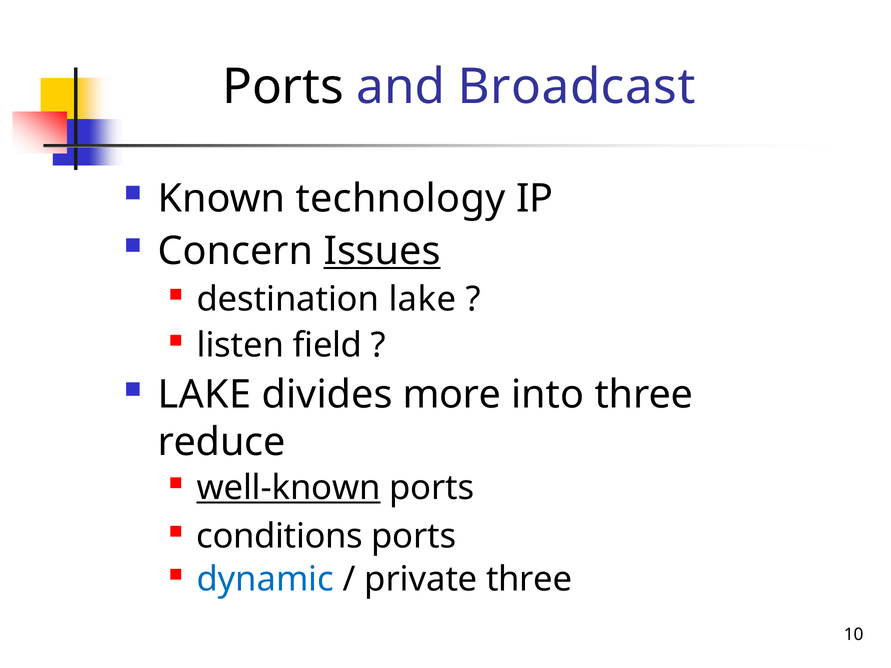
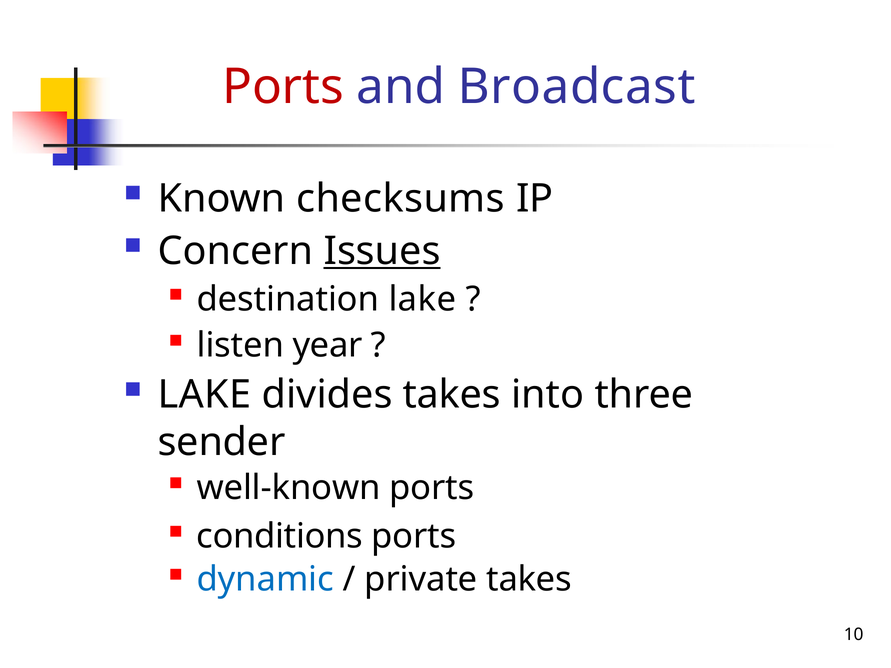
Ports colour: black -> red (283, 87)
technology: technology -> checksums (400, 199)
field: field -> year (328, 345)
divides more: more -> takes (452, 395)
reduce: reduce -> sender (222, 442)
well-known underline: present -> none (289, 488)
private three: three -> takes (529, 579)
